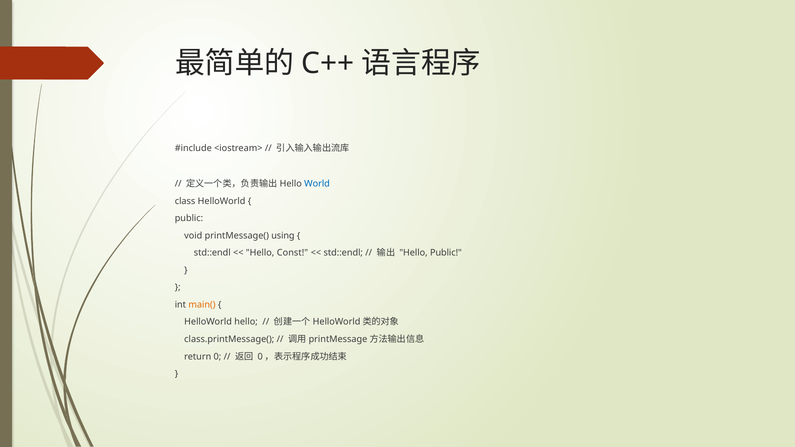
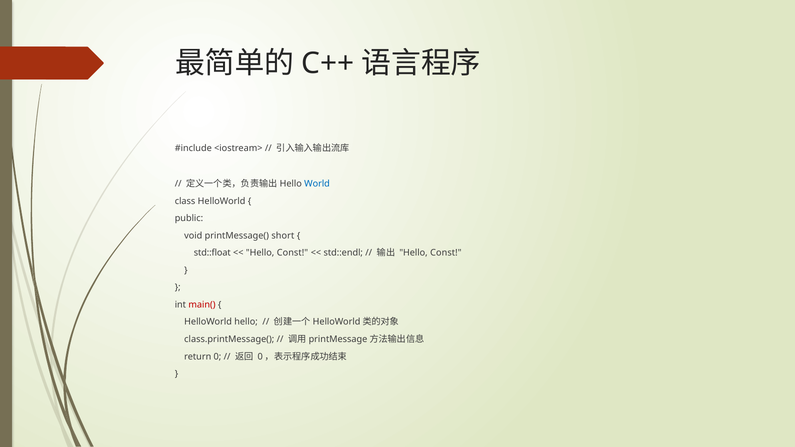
using: using -> short (283, 236)
std::endl: std::endl -> std::float (212, 253)
Public: Public -> Const (446, 253)
main( colour: orange -> red (202, 305)
